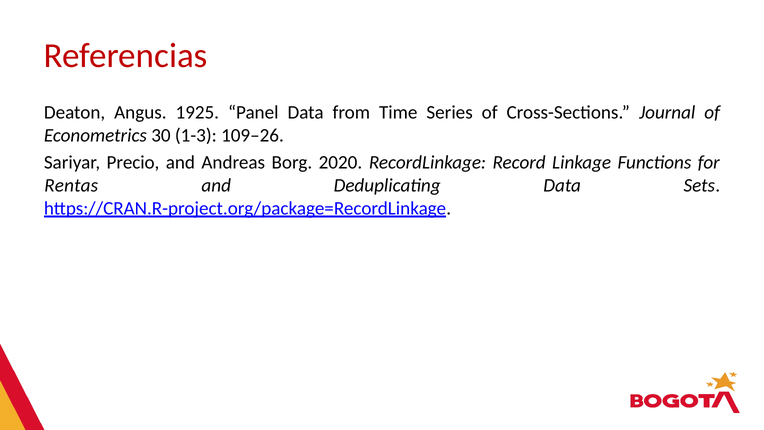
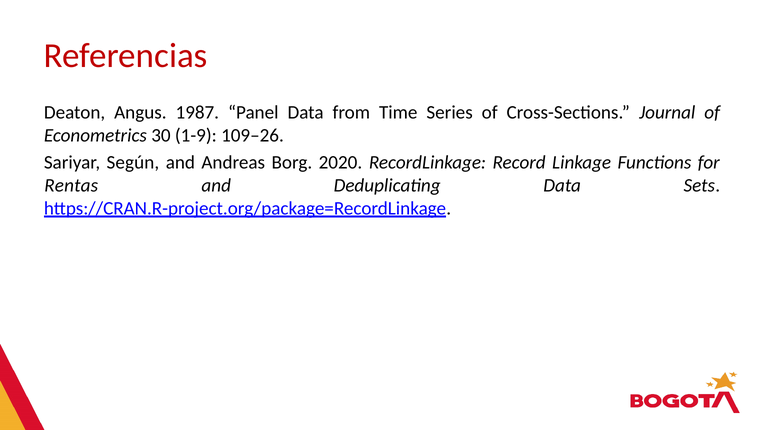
1925: 1925 -> 1987 (197, 113)
1-3: 1-3 -> 1-9 (196, 136)
Precio: Precio -> Según (133, 162)
